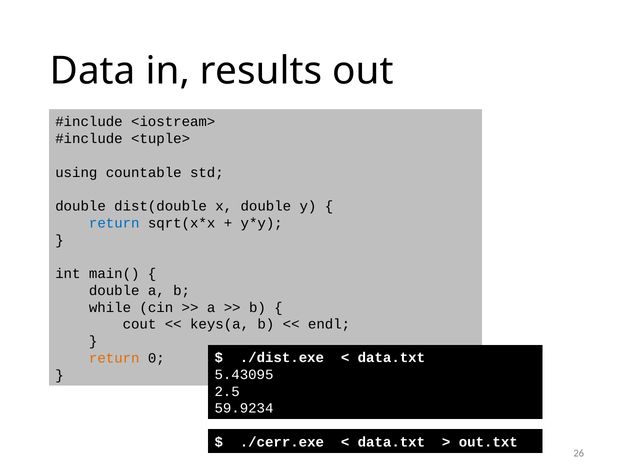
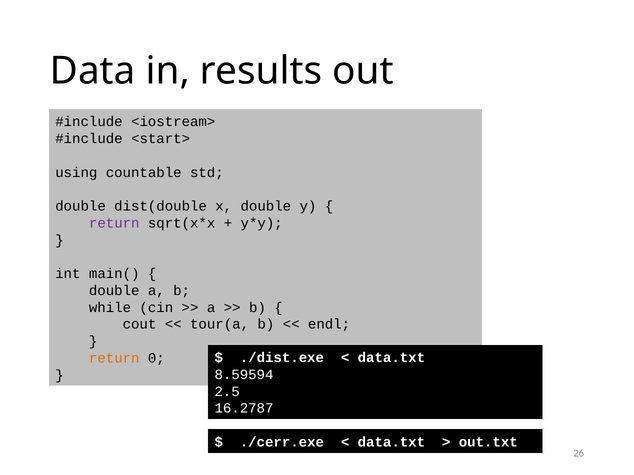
<tuple>: <tuple> -> <start> (161, 139)
return colour: blue -> purple (114, 223)
keys(a: keys(a -> tour(a (220, 325)
5.43095: 5.43095 -> 8.59594 (244, 375)
59.9234: 59.9234 -> 16.2787 (244, 409)
